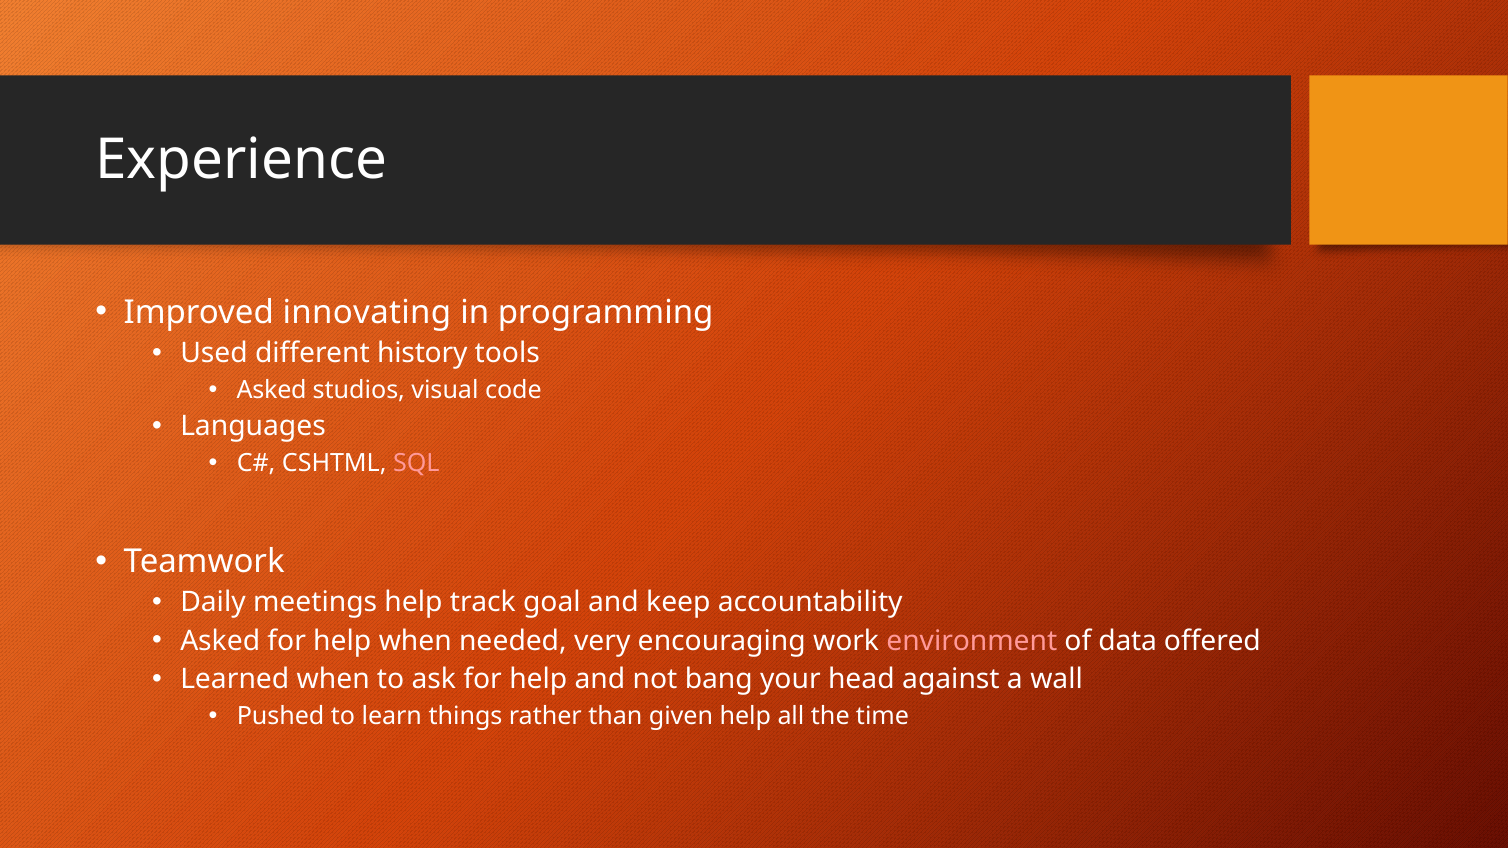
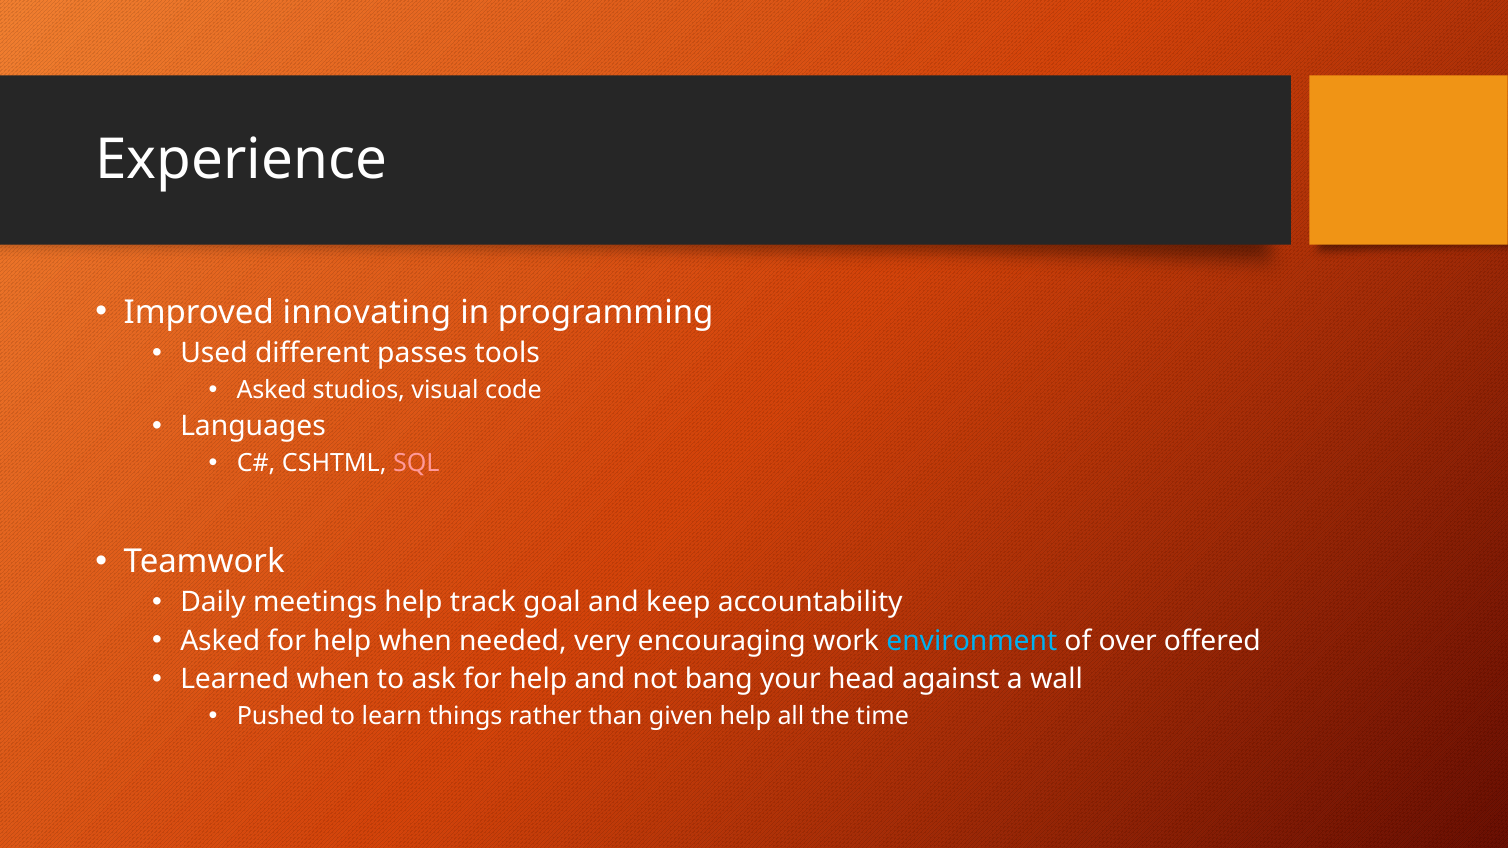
history: history -> passes (422, 353)
environment colour: pink -> light blue (972, 641)
data: data -> over (1128, 641)
